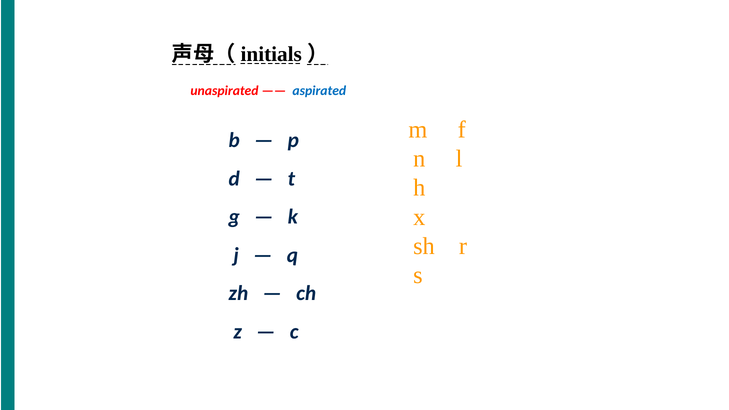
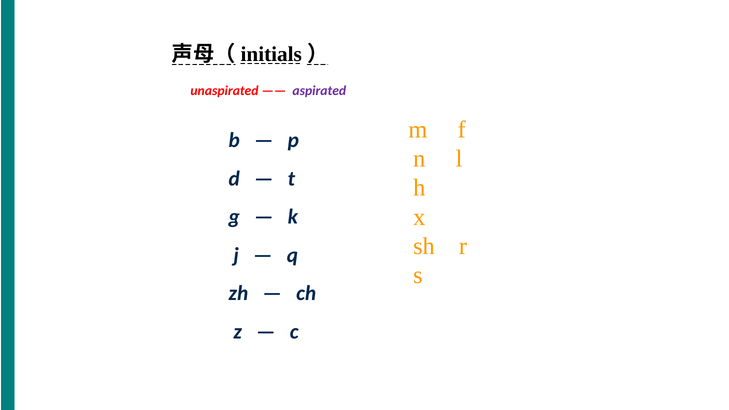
aspirated colour: blue -> purple (319, 91)
